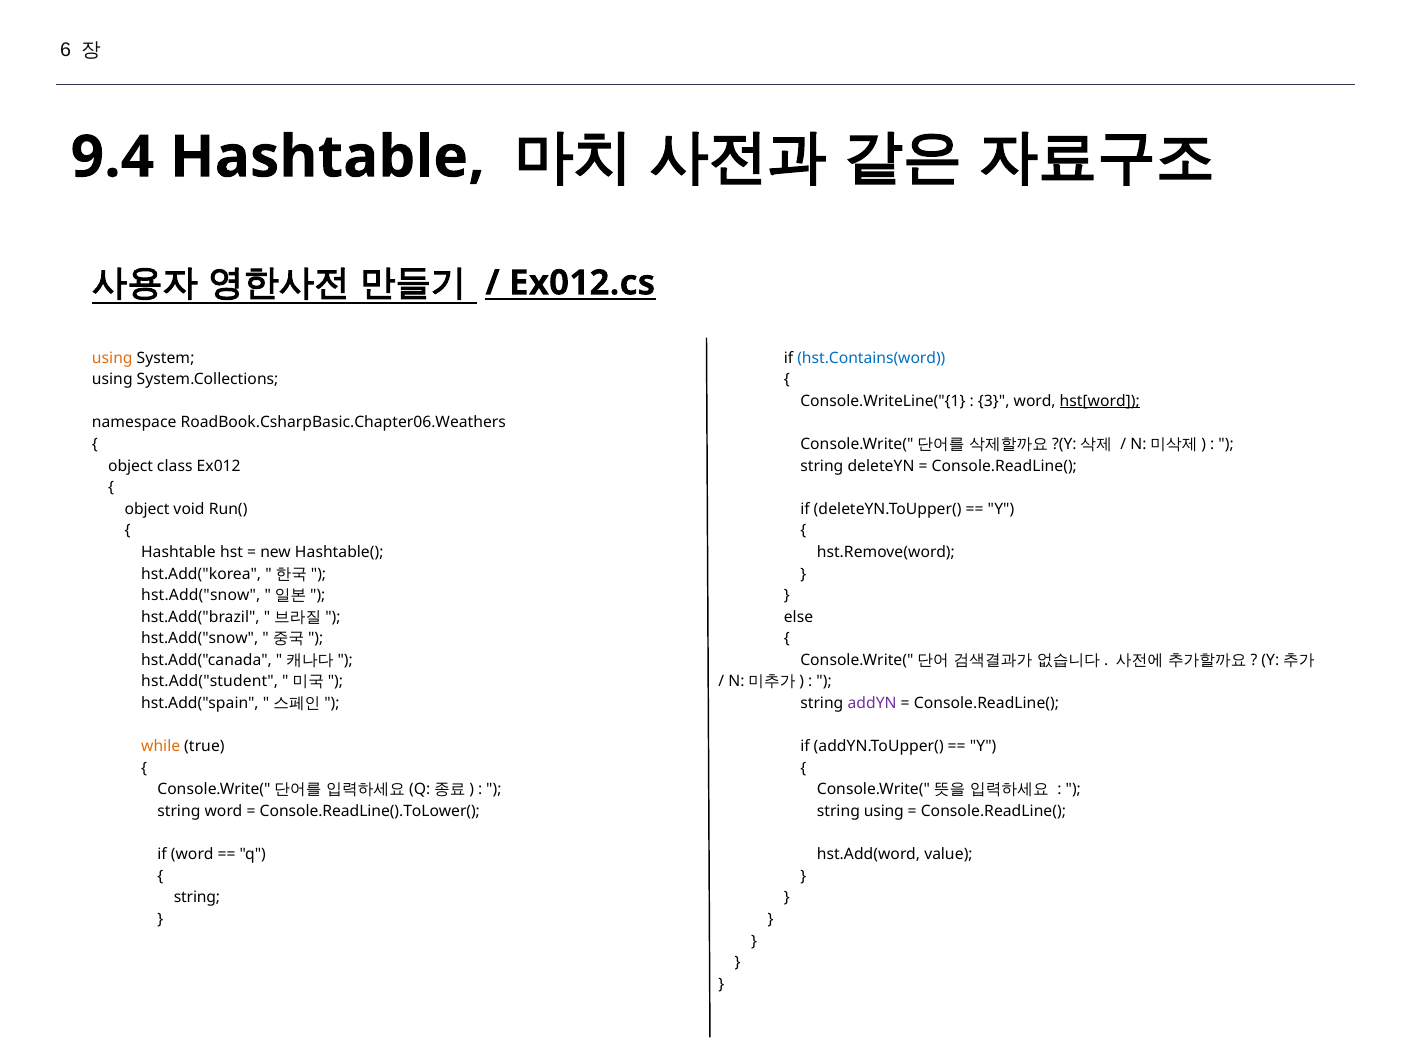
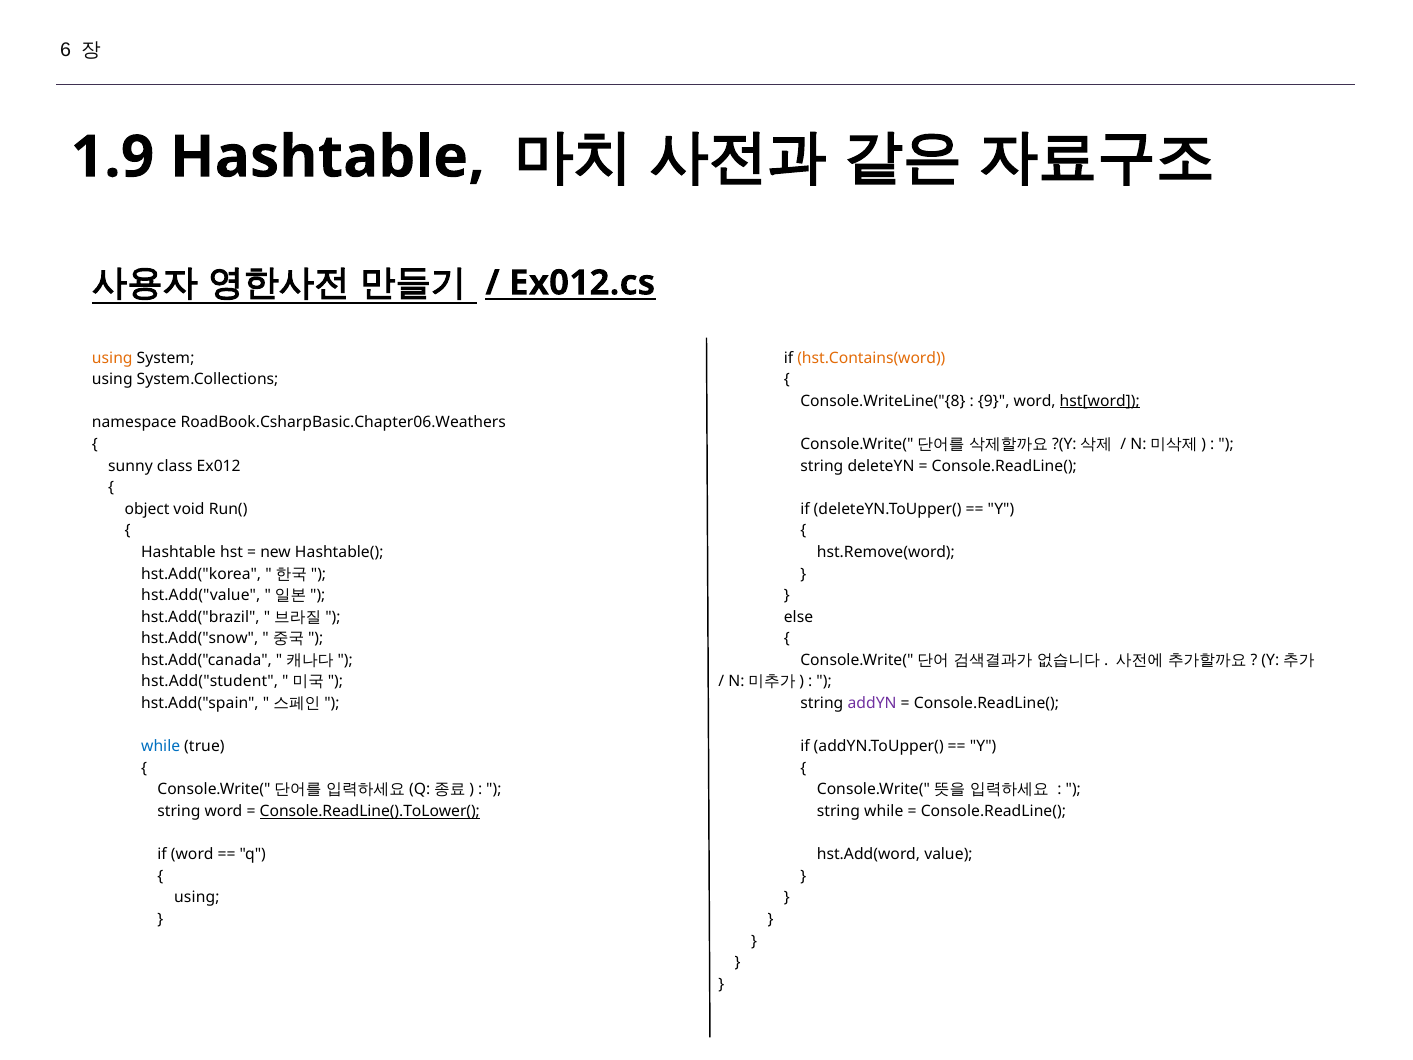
9.4: 9.4 -> 1.9 (112, 157)
hst.Contains(word colour: blue -> orange (871, 358)
Console.WriteLine("{1: Console.WriteLine("{1 -> Console.WriteLine("{8 (883, 401)
3: 3 -> 9 (994, 401)
object: object -> sunny (131, 466)
hst.Add("snow: hst.Add("snow -> hst.Add("value (201, 595)
while colour: orange -> blue (161, 746)
Console.ReadLine().ToLower( underline: none -> present (370, 811)
string using: using -> while (884, 811)
string: string -> using (197, 897)
